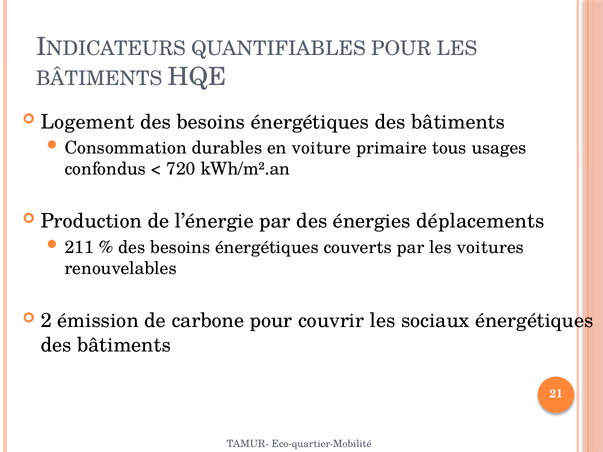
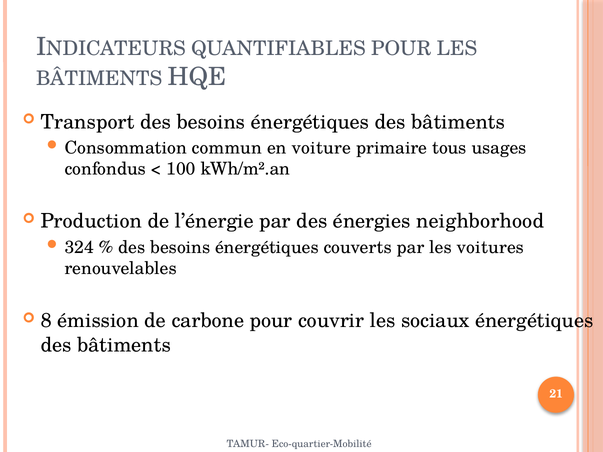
Logement: Logement -> Transport (88, 122)
durables: durables -> commun (227, 148)
720: 720 -> 100 (181, 169)
déplacements: déplacements -> neighborhood (480, 221)
211: 211 -> 324 (79, 247)
2: 2 -> 8 (46, 321)
